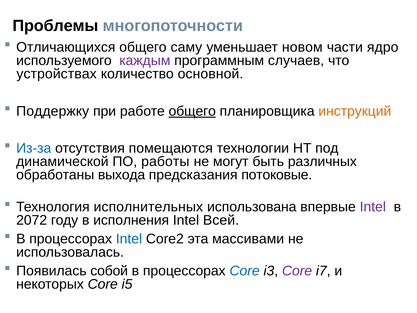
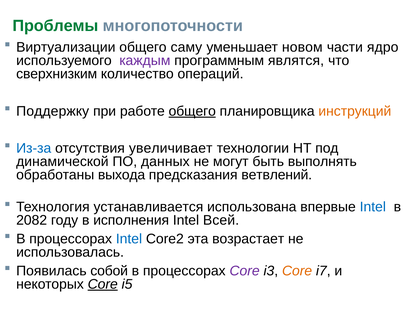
Проблемы colour: black -> green (55, 26)
Отличающихся: Отличающихся -> Виртуализации (66, 47)
случаев: случаев -> являтся (296, 61)
устройствах: устройствах -> сверхнизким (57, 74)
основной: основной -> операций (211, 74)
помещаются: помещаются -> увеличивает (171, 148)
работы: работы -> данных (165, 162)
различных: различных -> выполнять (322, 162)
потоковые: потоковые -> ветвлений (277, 175)
исполнительных: исполнительных -> устанавливается (148, 207)
Intel colour: purple -> blue (373, 207)
2072: 2072 -> 2082 (32, 220)
массивами: массивами -> возрастает (248, 239)
Core colour: blue -> purple (245, 271)
Core colour: purple -> orange (297, 271)
Core underline: none -> present (103, 284)
